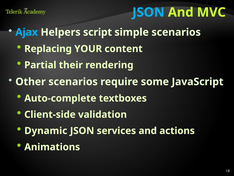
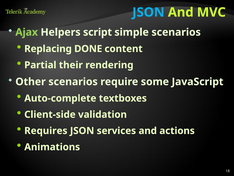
Ajax colour: light blue -> light green (27, 32)
YOUR: YOUR -> DONE (88, 49)
Dynamic: Dynamic -> Requires (46, 130)
